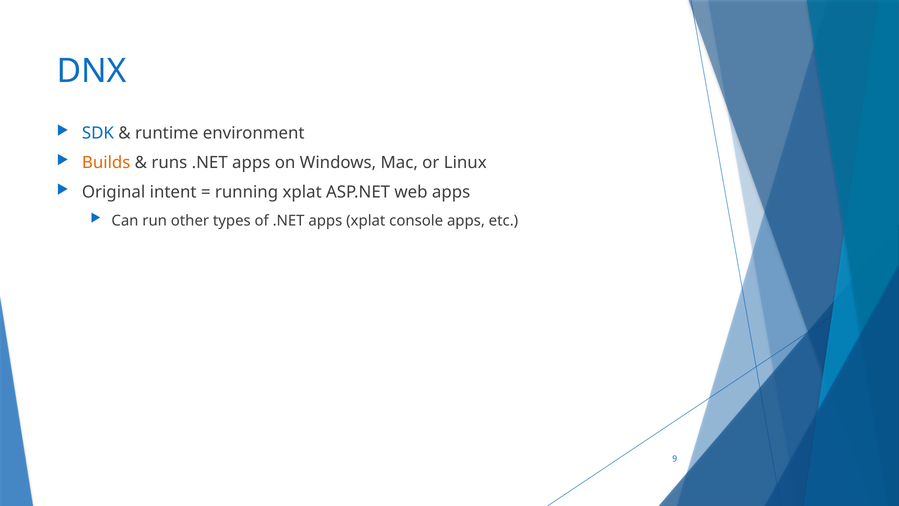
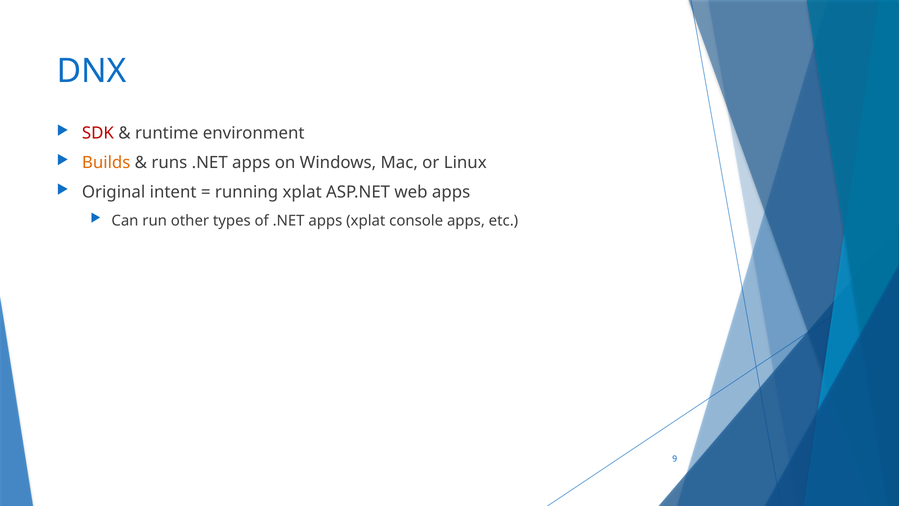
SDK colour: blue -> red (98, 133)
